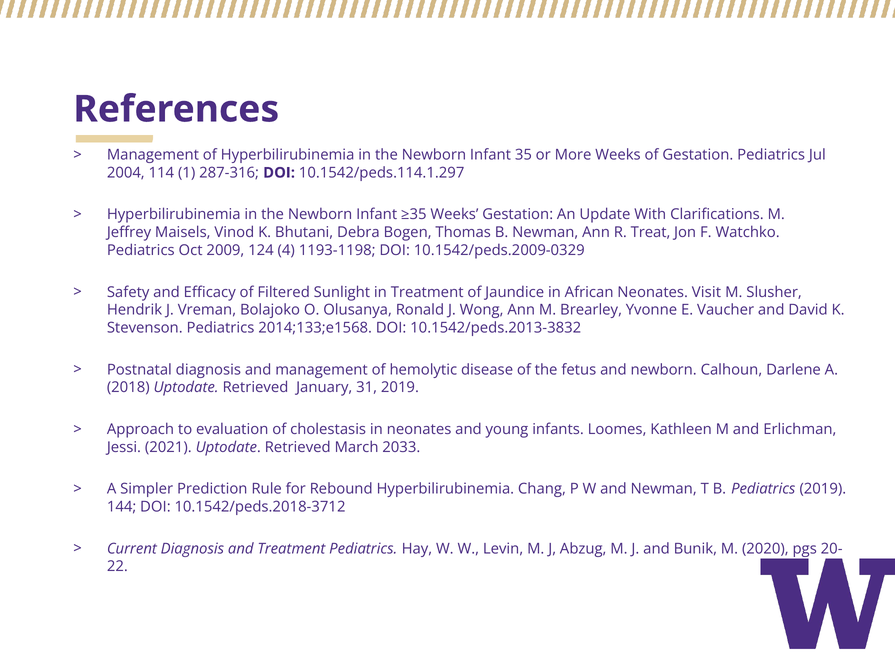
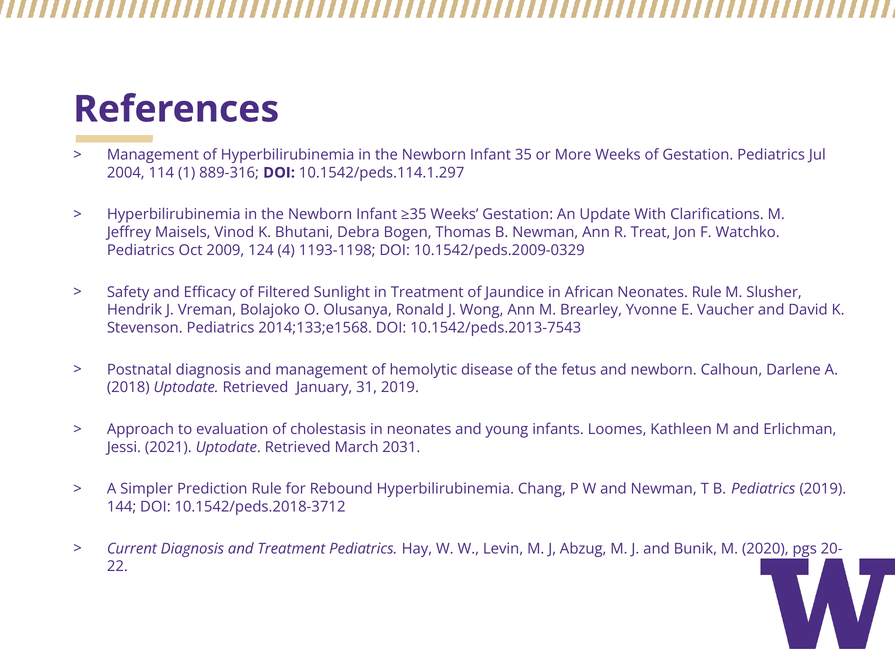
287-316: 287-316 -> 889-316 (229, 173)
Neonates Visit: Visit -> Rule (707, 292)
10.1542/peds.2013-3832: 10.1542/peds.2013-3832 -> 10.1542/peds.2013-7543 (496, 328)
2033: 2033 -> 2031 (401, 447)
